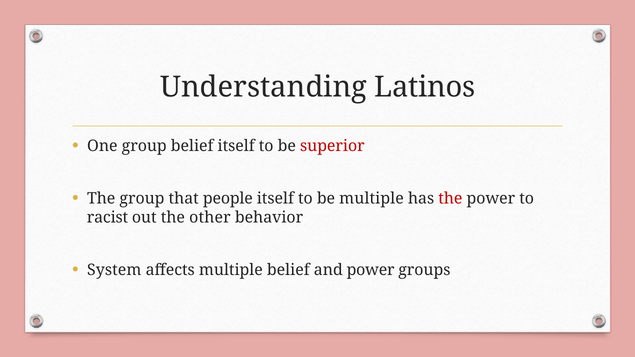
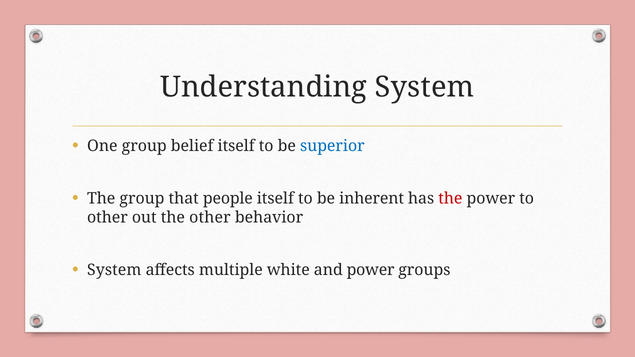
Understanding Latinos: Latinos -> System (424, 87)
superior colour: red -> blue (332, 146)
be multiple: multiple -> inherent (372, 199)
racist: racist -> other (107, 218)
multiple belief: belief -> white (288, 270)
